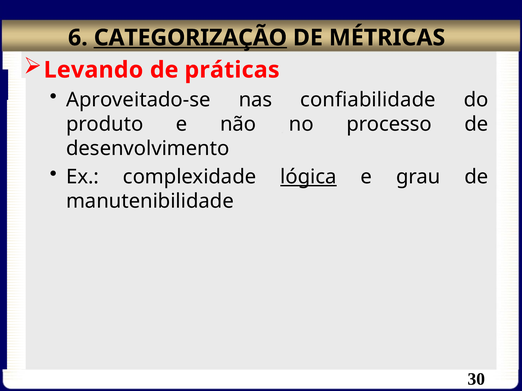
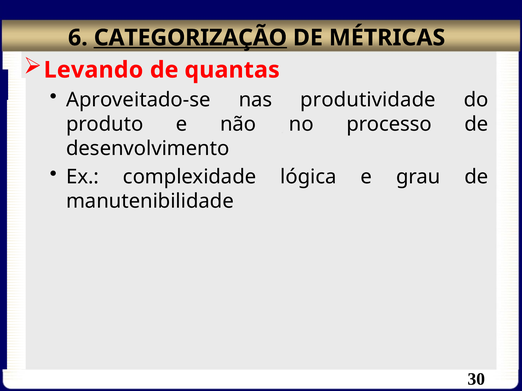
práticas: práticas -> quantas (232, 70)
confiabilidade: confiabilidade -> produtividade (368, 100)
lógica underline: present -> none (308, 177)
